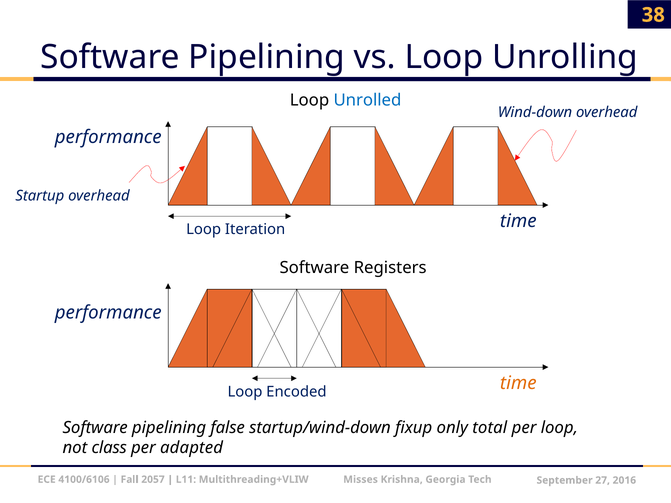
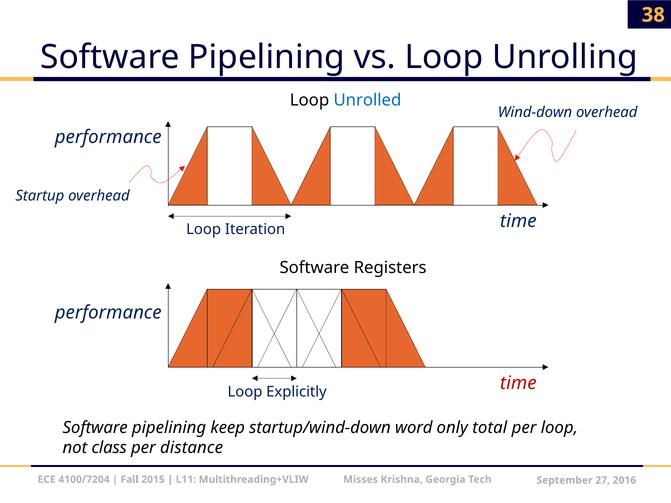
time colour: orange -> red (518, 383)
Encoded: Encoded -> Explicitly (296, 392)
false: false -> keep (228, 428)
fixup: fixup -> word (414, 428)
adapted: adapted -> distance (192, 448)
4100/6106: 4100/6106 -> 4100/7204 (84, 480)
2057: 2057 -> 2015 (153, 480)
